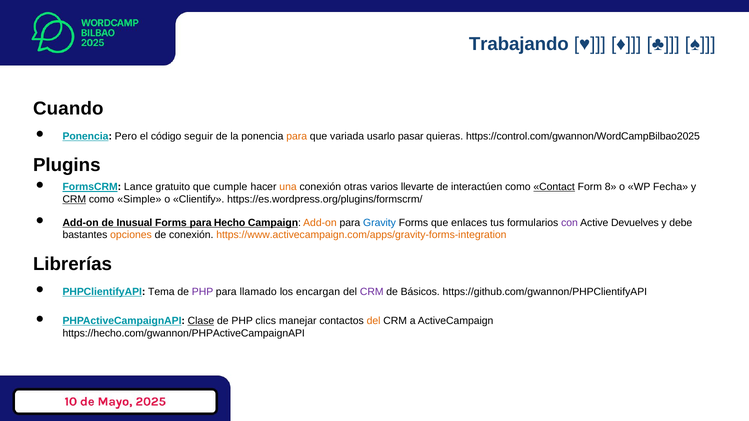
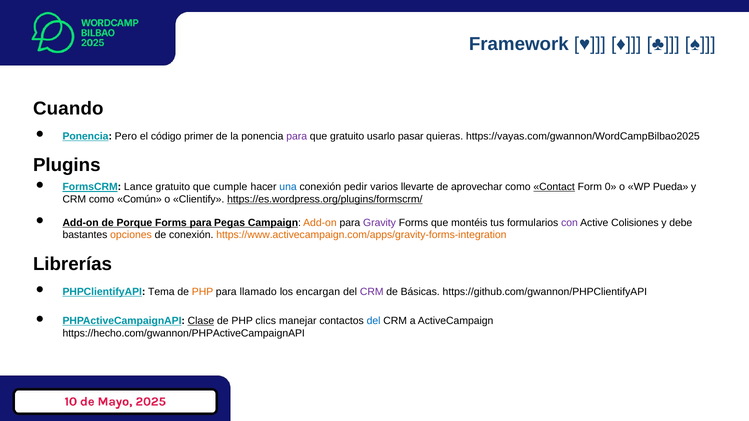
Trabajando: Trabajando -> Framework (519, 44)
seguir: seguir -> primer (199, 136)
para colour: orange -> purple (297, 136)
que variada: variada -> gratuito (347, 136)
https://control.com/gwannon/WordCampBilbao2025: https://control.com/gwannon/WordCampBilbao2025 -> https://vayas.com/gwannon/WordCampBilbao2025 (583, 136)
una colour: orange -> blue (288, 187)
otras: otras -> pedir (356, 187)
interactúen: interactúen -> aprovechar (477, 187)
8: 8 -> 0 (611, 187)
Fecha: Fecha -> Pueda (671, 187)
CRM underline: present -> none (74, 199)
Simple: Simple -> Común (139, 199)
https://es.wordpress.org/plugins/formscrm/ underline: none -> present (325, 199)
Inusual: Inusual -> Porque (134, 223)
Hecho: Hecho -> Pegas (230, 223)
Gravity colour: blue -> purple (380, 223)
enlaces: enlaces -> montéis (469, 223)
Devuelves: Devuelves -> Colisiones (635, 223)
PHP colour: purple -> orange (203, 292)
Básicos: Básicos -> Básicas (420, 292)
del colour: orange -> blue (374, 321)
